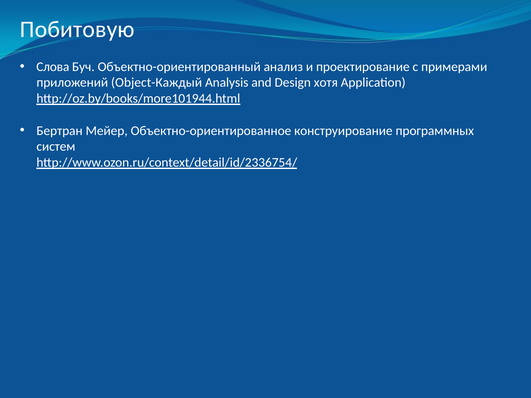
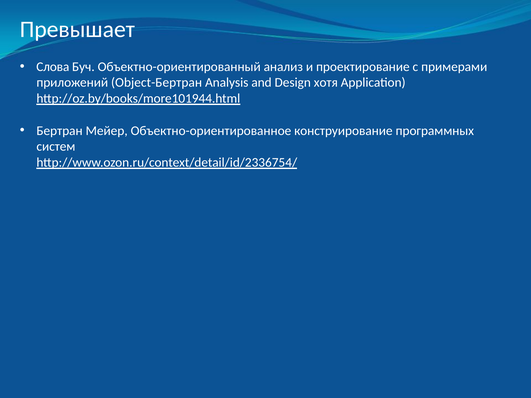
Побитовую: Побитовую -> Превышает (77, 29)
Object-Каждый: Object-Каждый -> Object-Бертран (157, 83)
